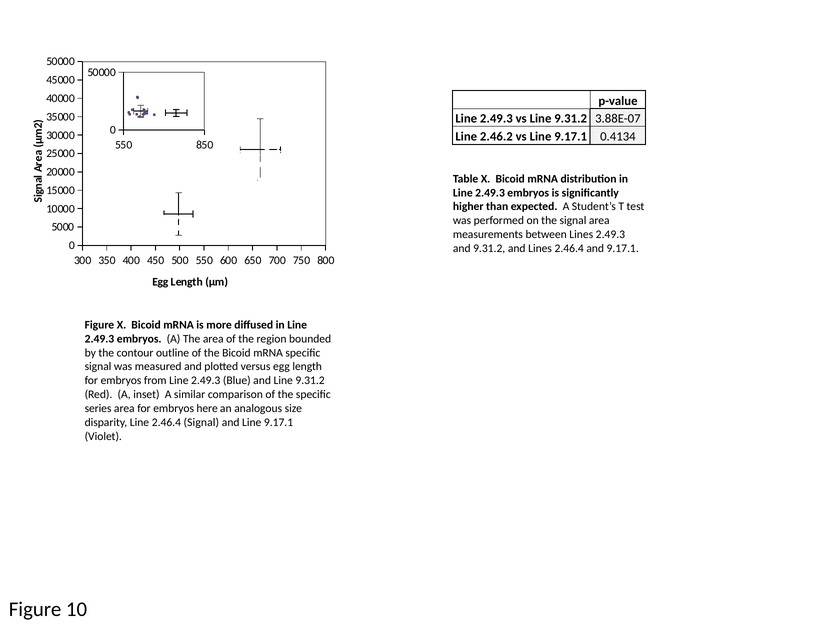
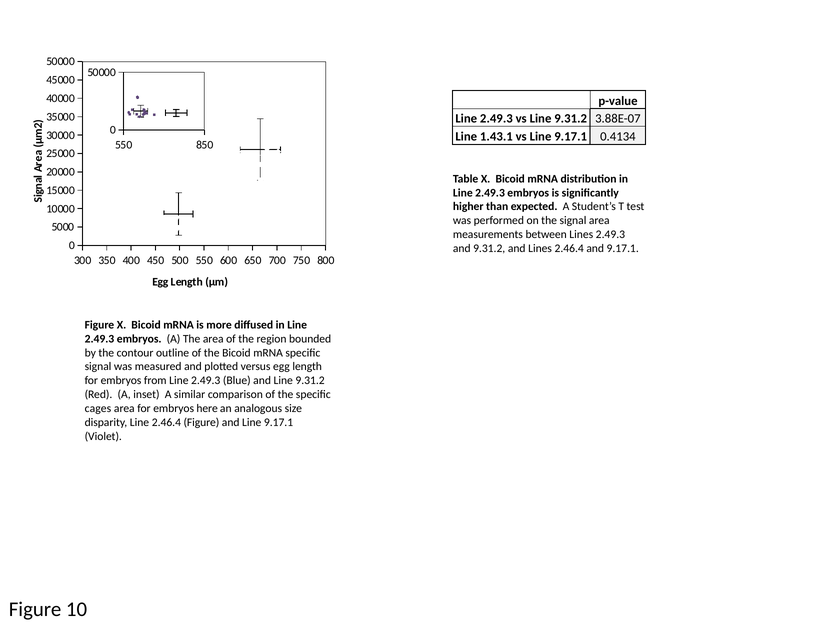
2.46.2: 2.46.2 -> 1.43.1 (496, 136)
series: series -> cages (98, 408)
2.46.4 Signal: Signal -> Figure (201, 422)
